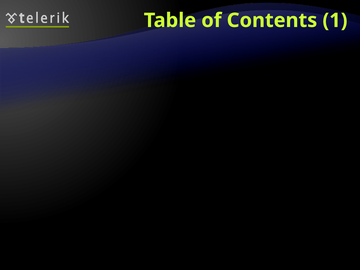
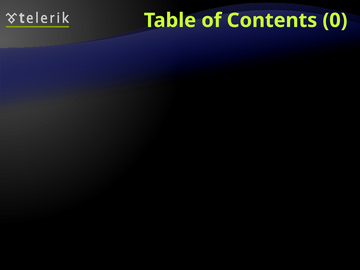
1: 1 -> 0 (335, 20)
